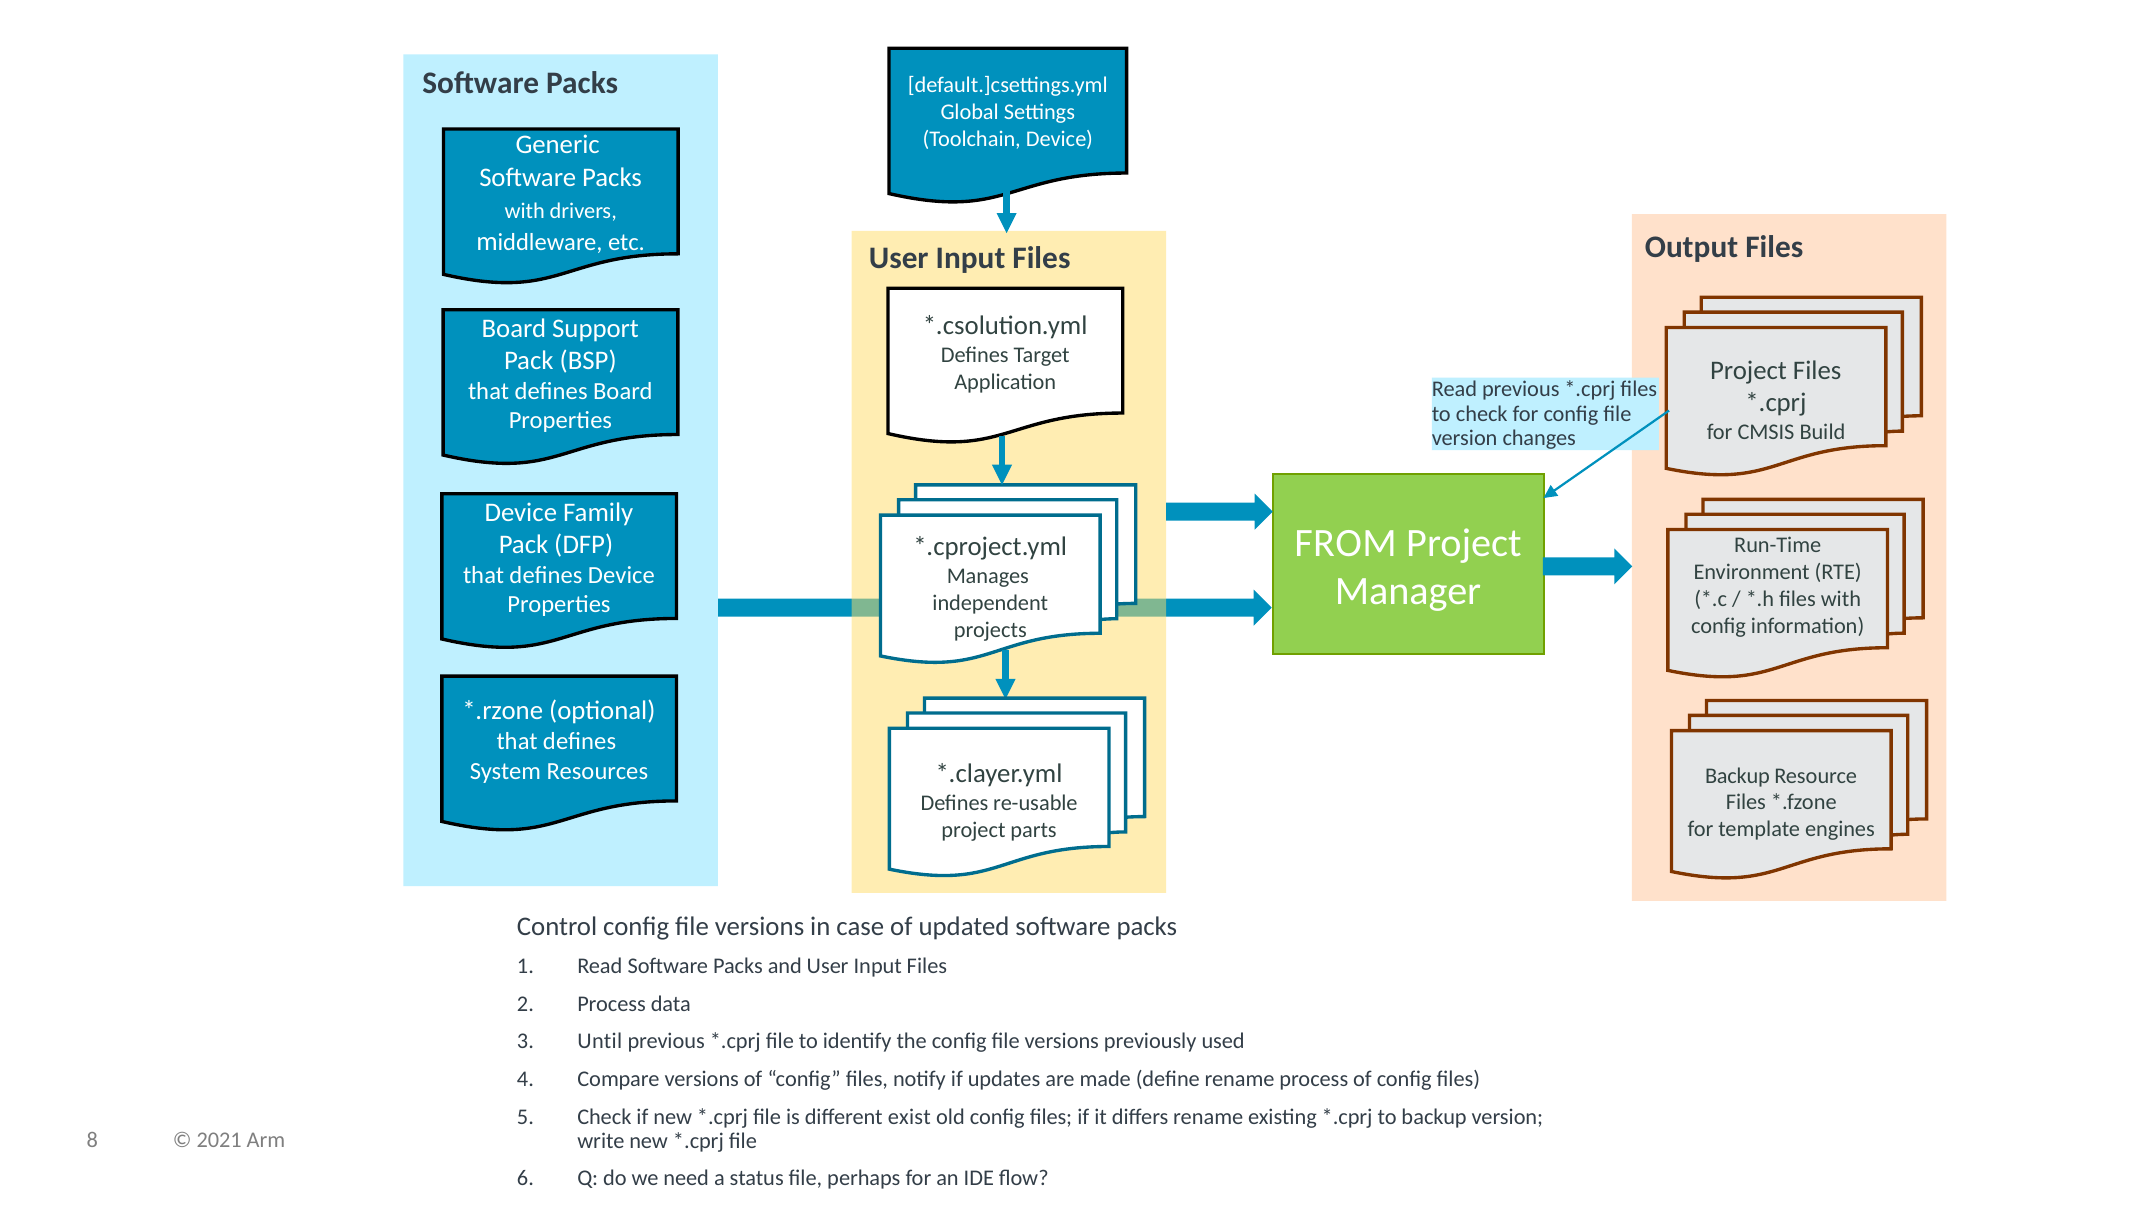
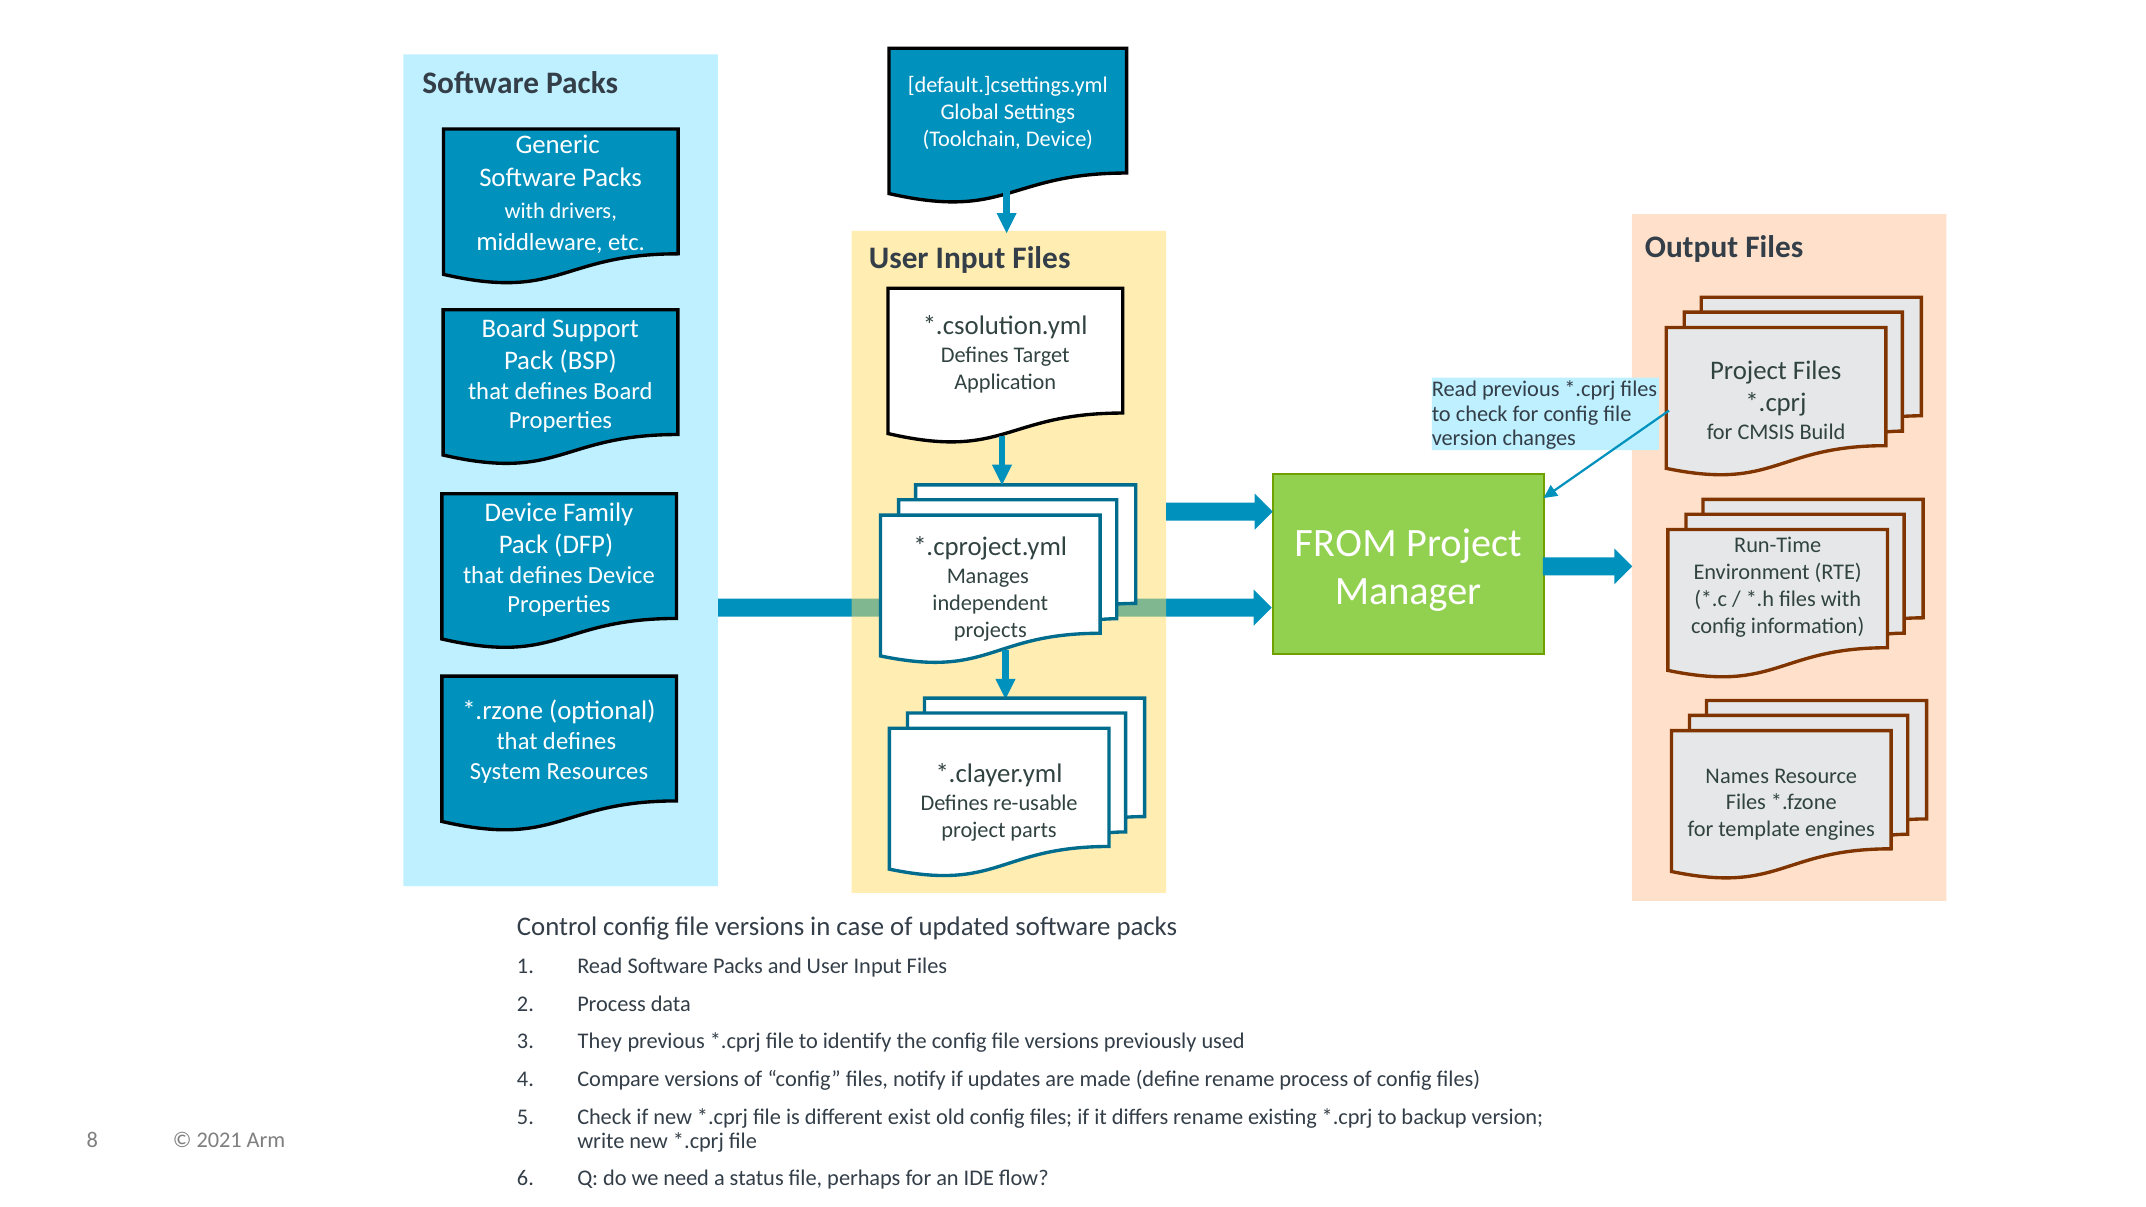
Backup: Backup -> Names (1737, 776)
Until: Until -> They (600, 1042)
